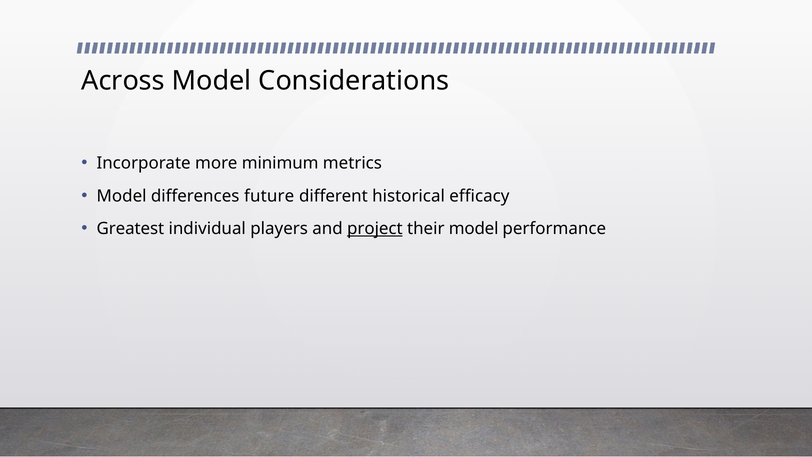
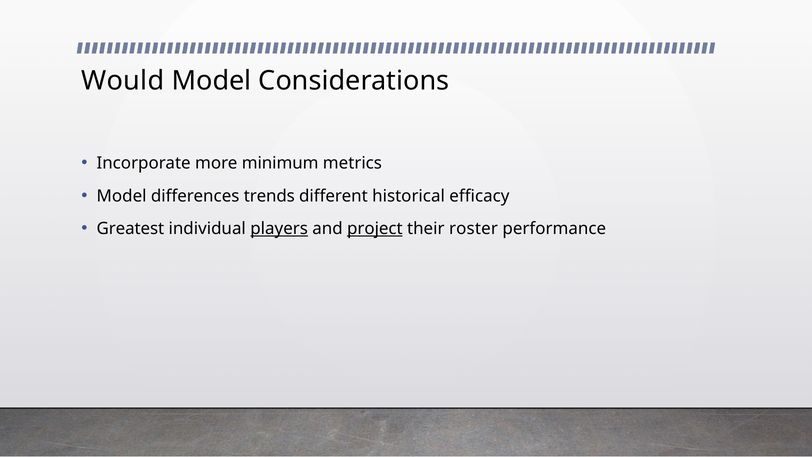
Across: Across -> Would (123, 81)
future: future -> trends (269, 196)
players underline: none -> present (279, 229)
their model: model -> roster (473, 229)
